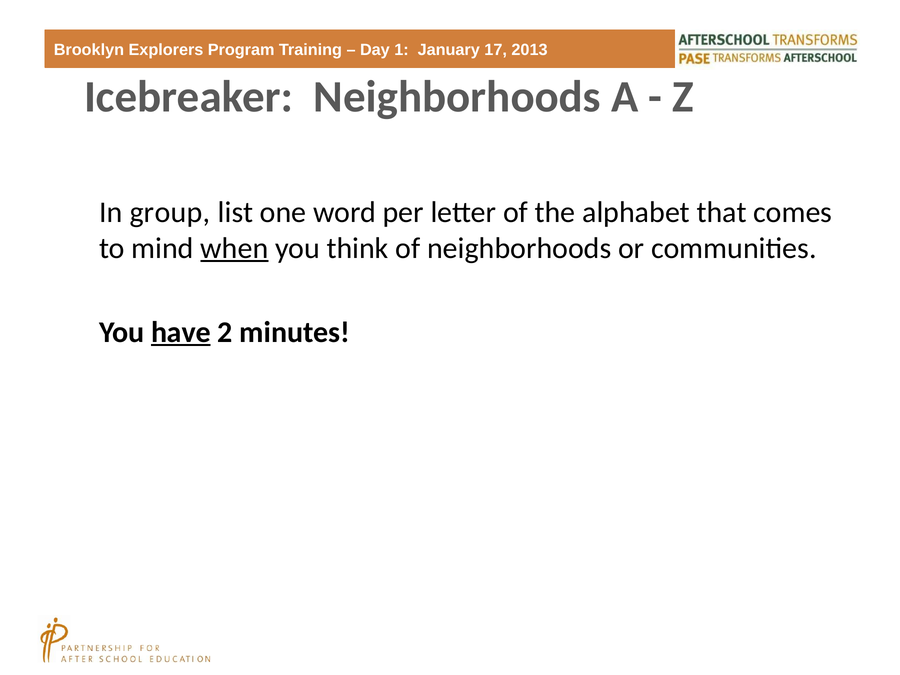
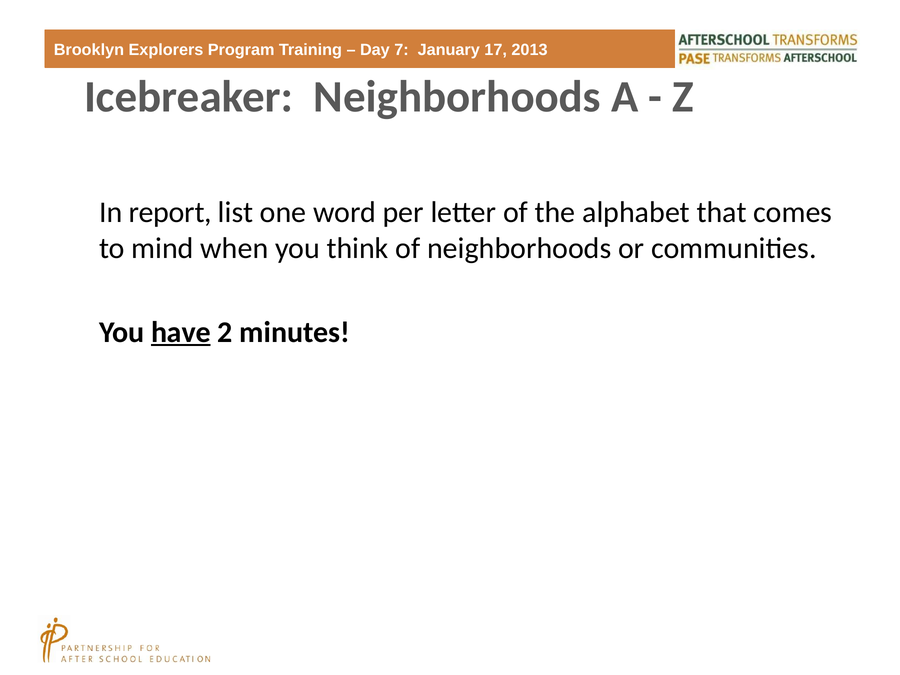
1: 1 -> 7 (401, 50)
group: group -> report (170, 212)
when underline: present -> none (234, 248)
